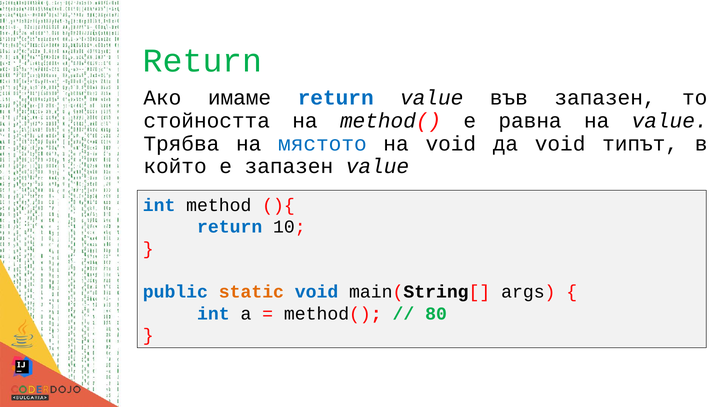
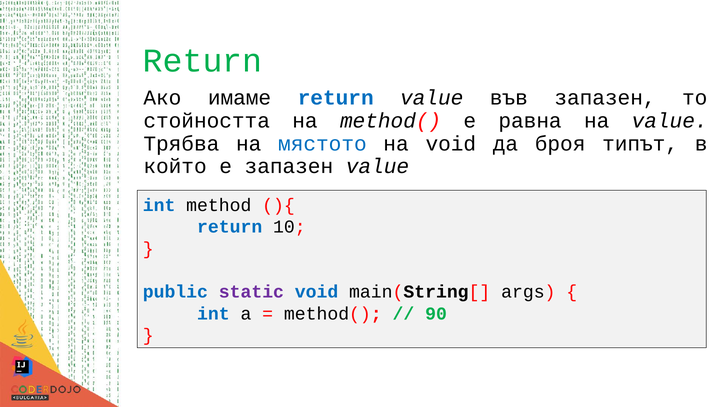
да void: void -> броя (560, 144)
static colour: orange -> purple (251, 292)
80: 80 -> 90 (436, 314)
